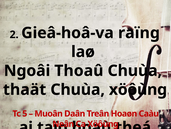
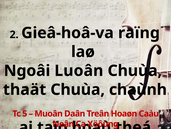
Thoaû: Thoaû -> Luoân (79, 70)
Chuùa xöôùng: xöôùng -> chaùnh (138, 89)
